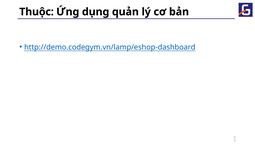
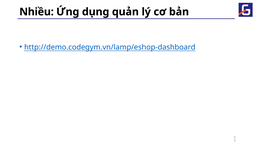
Thuộc: Thuộc -> Nhiều (37, 12)
